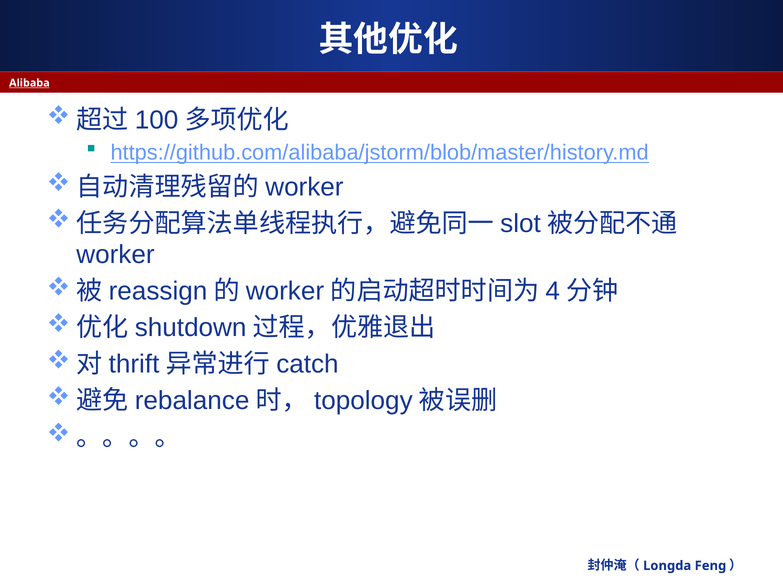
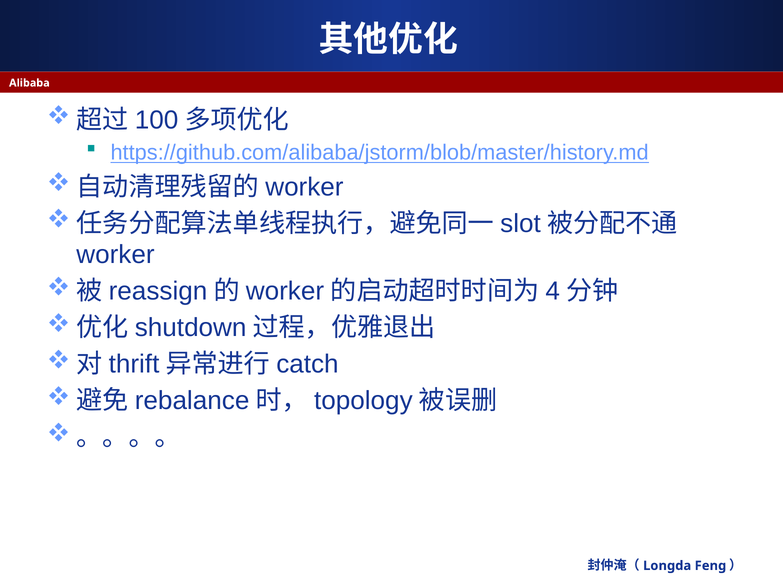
Alibaba underline: present -> none (29, 83)
